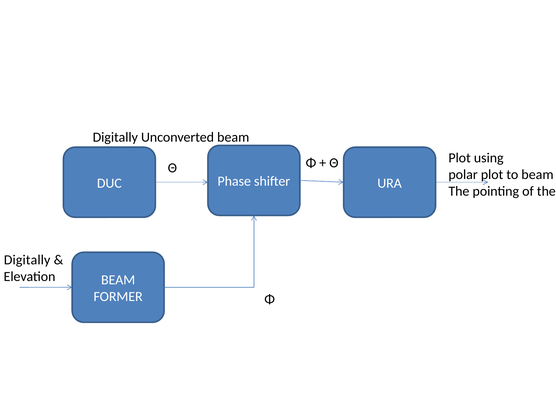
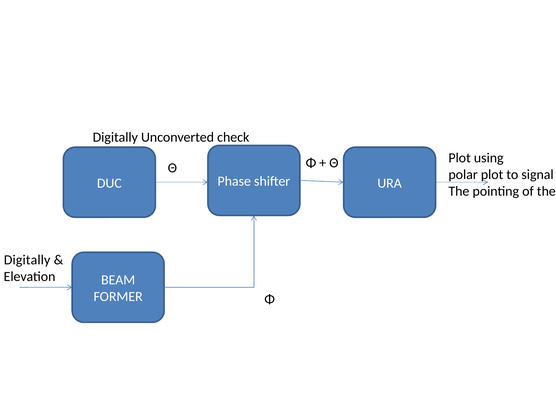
Unconverted beam: beam -> check (233, 137)
to beam: beam -> signal (538, 175)
